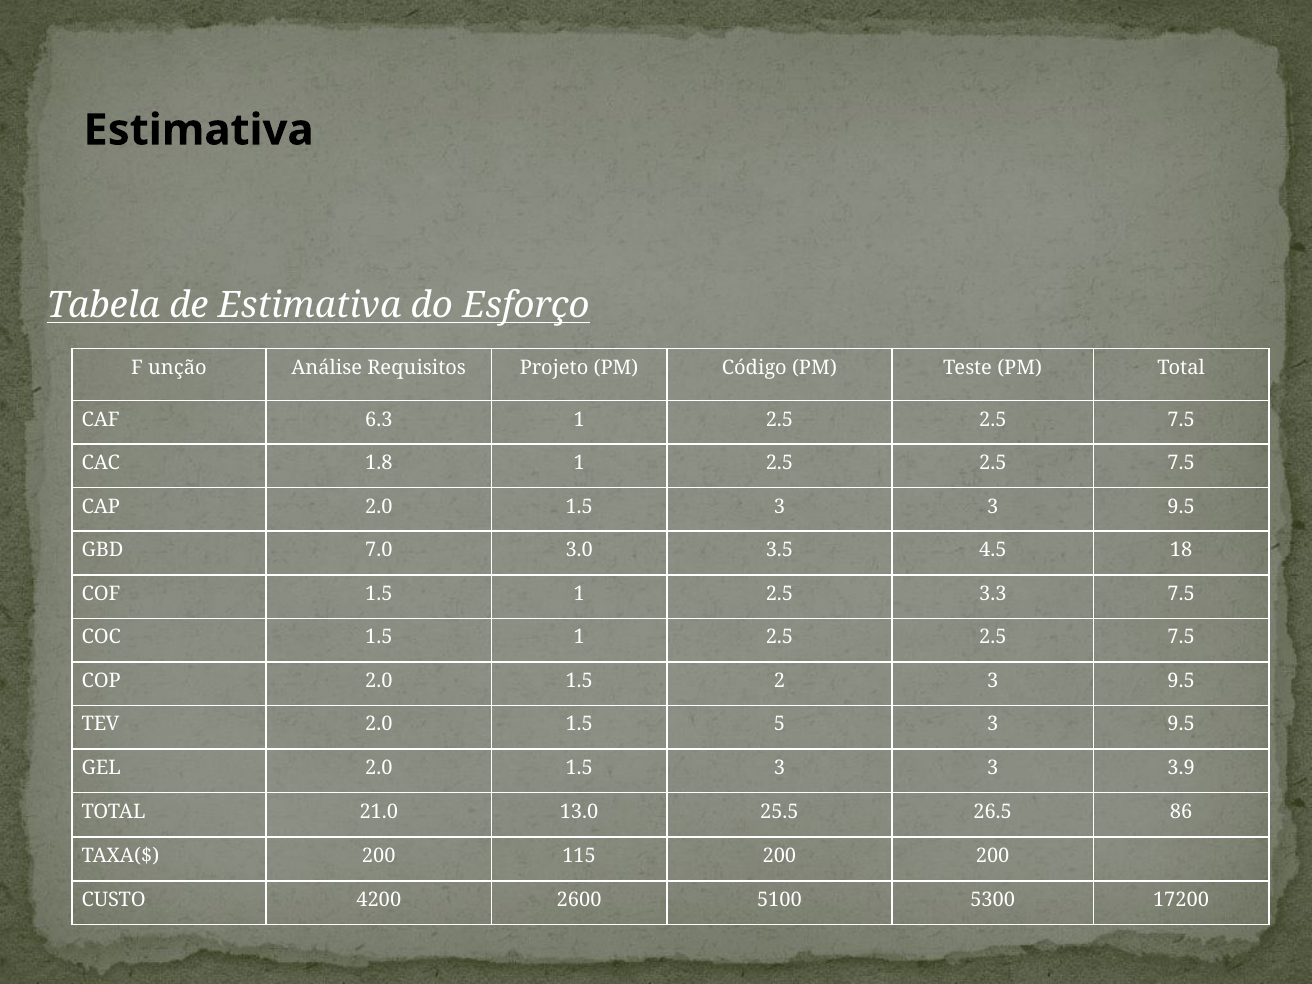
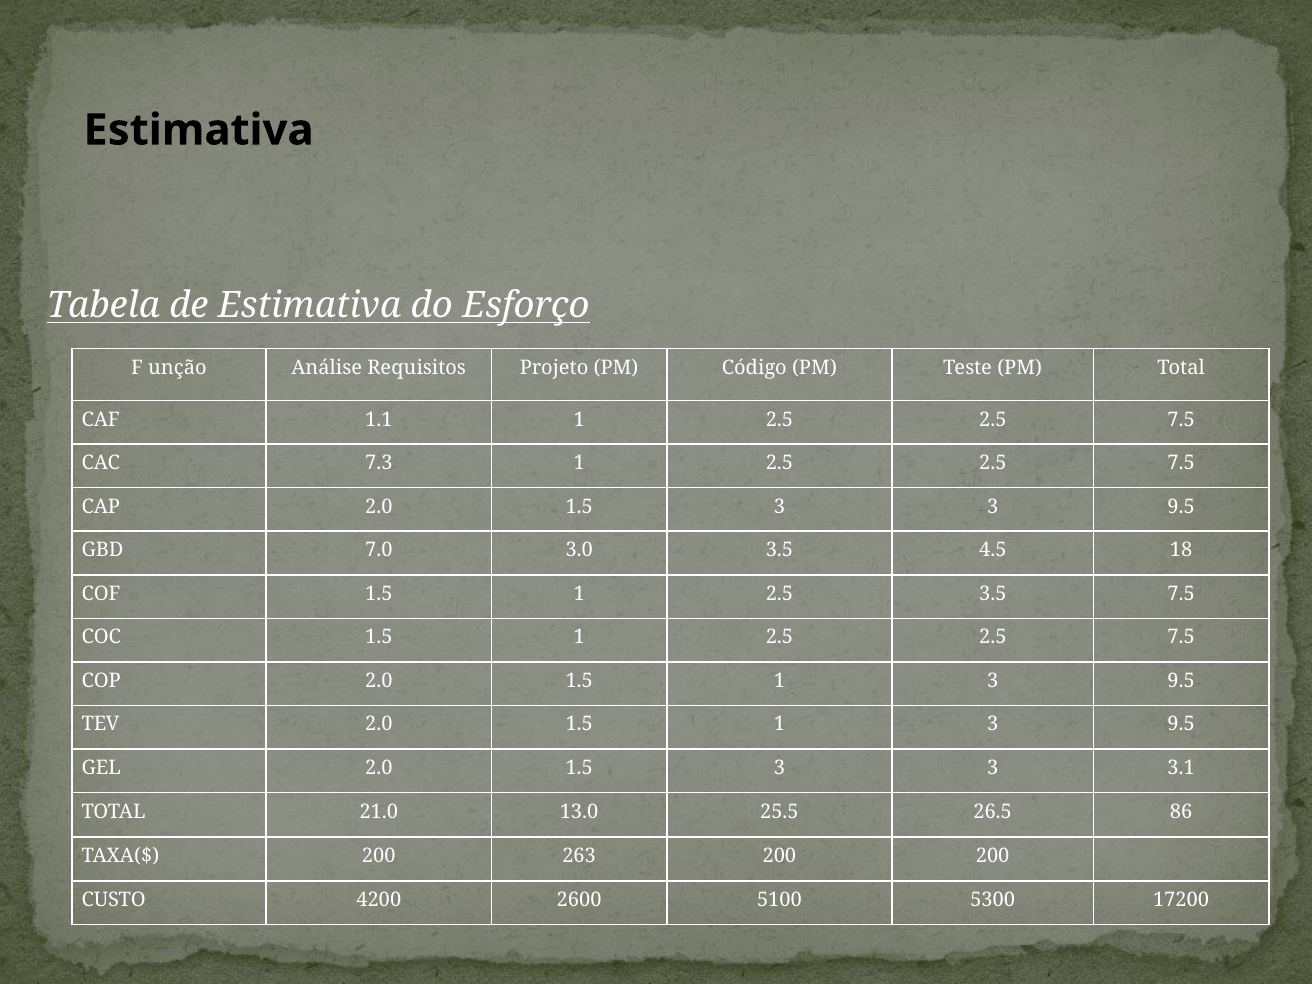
6.3: 6.3 -> 1.1 (379, 420)
1.8: 1.8 -> 7.3 (379, 463)
2.5 3.3: 3.3 -> 3.5 (993, 594)
COP 2.0 1.5 2: 2 -> 1 (779, 681)
TEV 2.0 1.5 5: 5 -> 1 (779, 724)
3.9: 3.9 -> 3.1 (1181, 768)
115: 115 -> 263 (579, 856)
